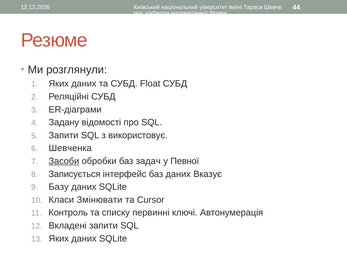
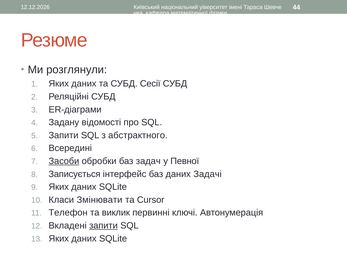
Float: Float -> Сесії (150, 84)
використовує: використовує -> абстрактного (138, 135)
Шевченка: Шевченка -> Всередині (70, 148)
Вказує: Вказує -> Задачі (208, 174)
Базу: Базу -> Яких (59, 187)
Контроль: Контроль -> Телефон (68, 213)
списку: списку -> виклик (116, 213)
запити underline: none -> present (103, 226)
